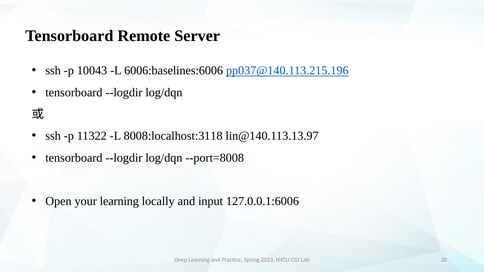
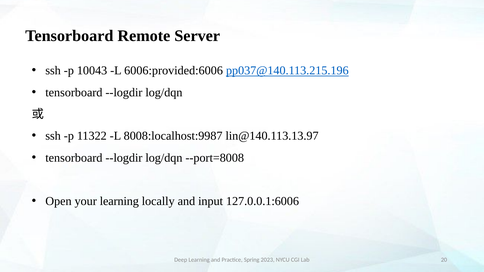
6006:baselines:6006: 6006:baselines:6006 -> 6006:provided:6006 (174, 71)
8008:localhost:3118: 8008:localhost:3118 -> 8008:localhost:9987 (173, 136)
